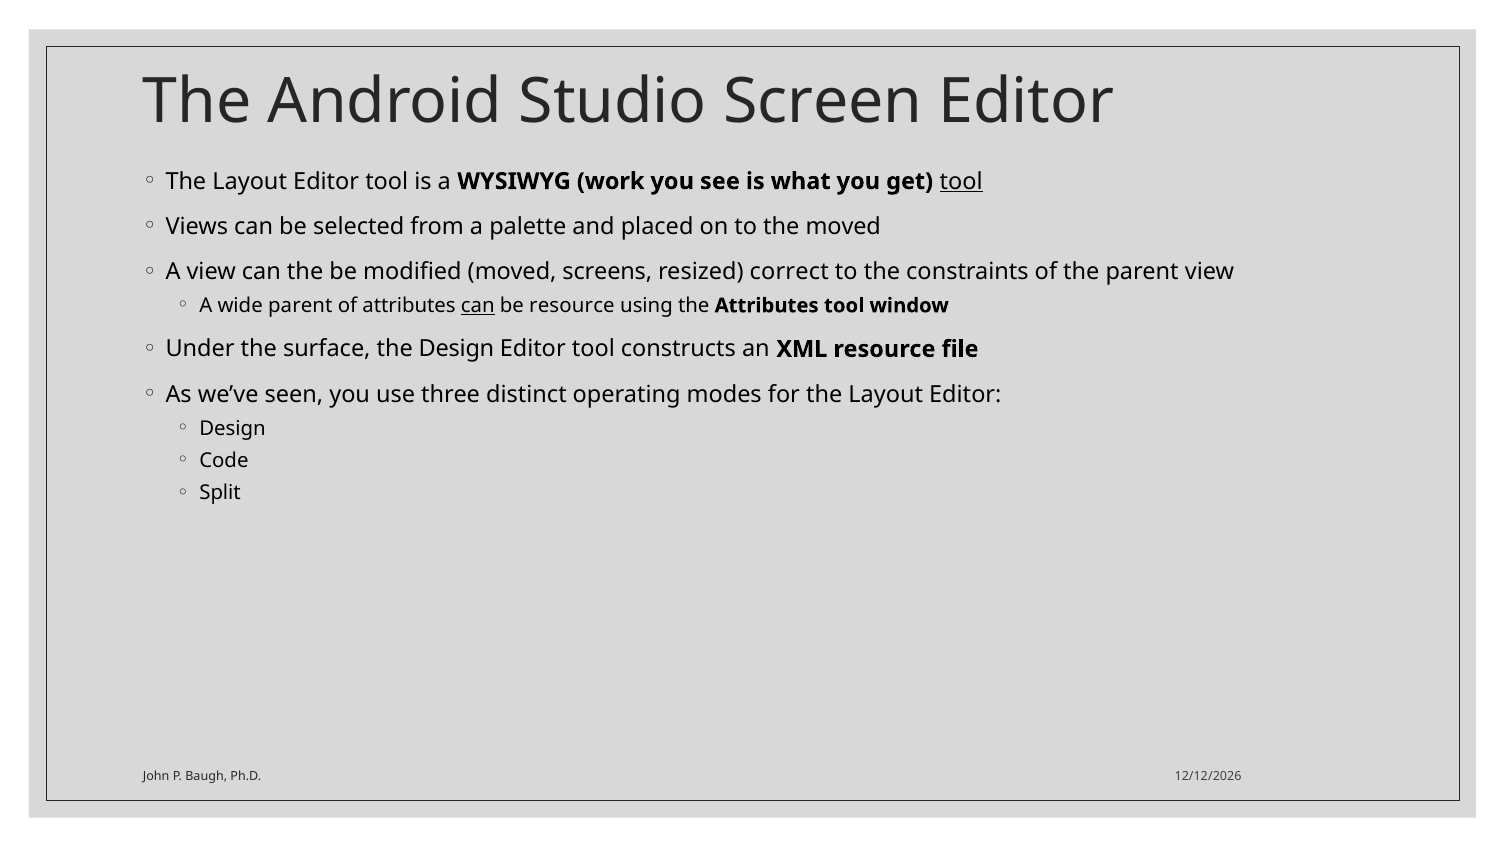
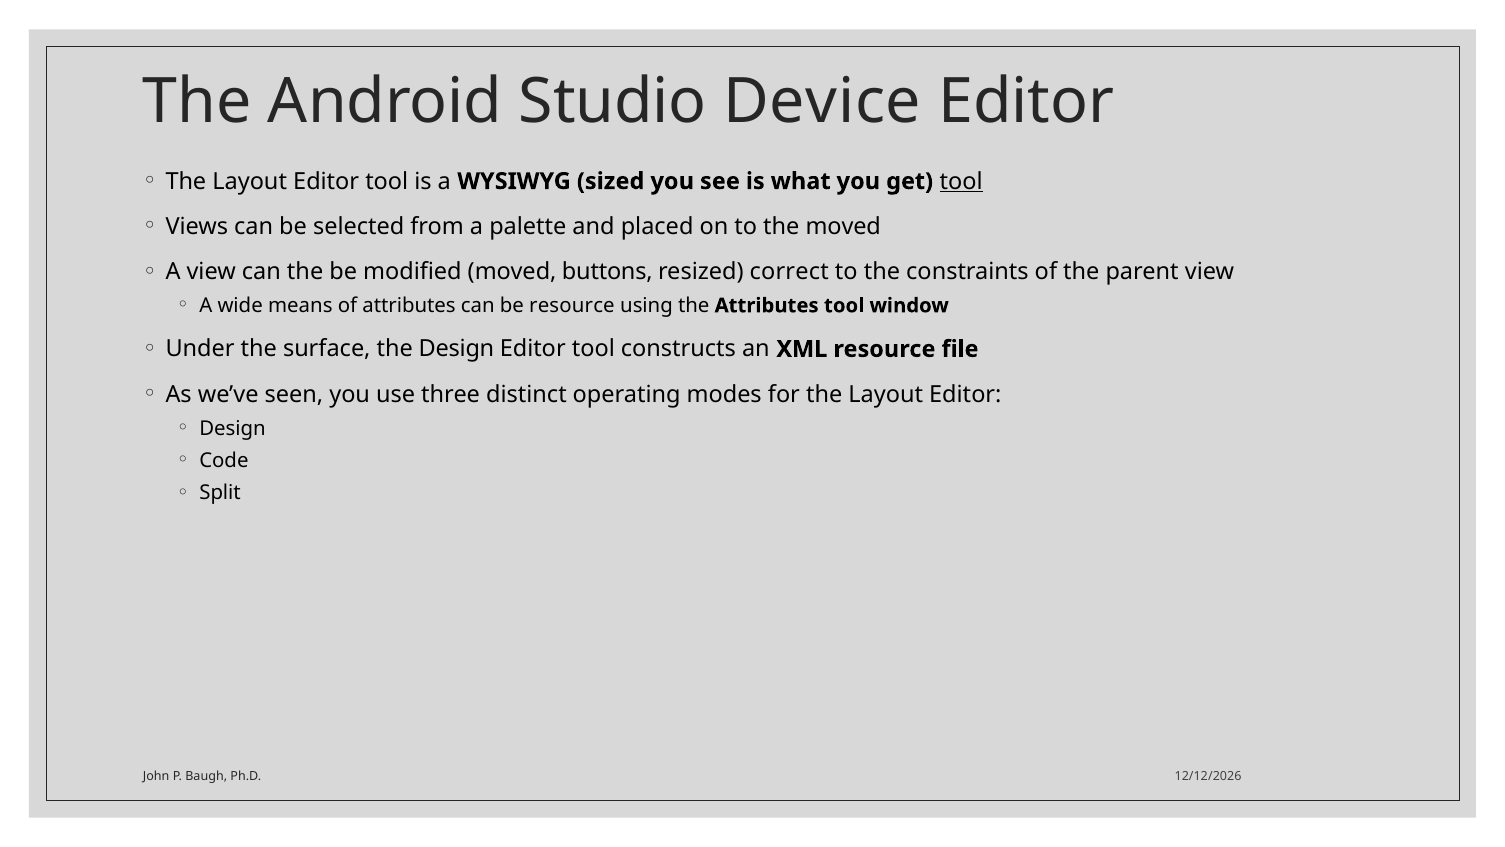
Screen: Screen -> Device (822, 102)
work: work -> sized (611, 181)
screens: screens -> buttons (607, 271)
wide parent: parent -> means (300, 305)
can underline: present -> none (478, 305)
